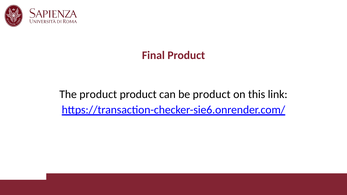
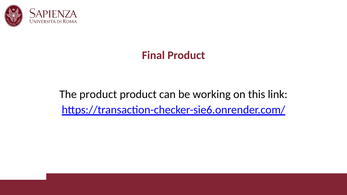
be product: product -> working (212, 94)
